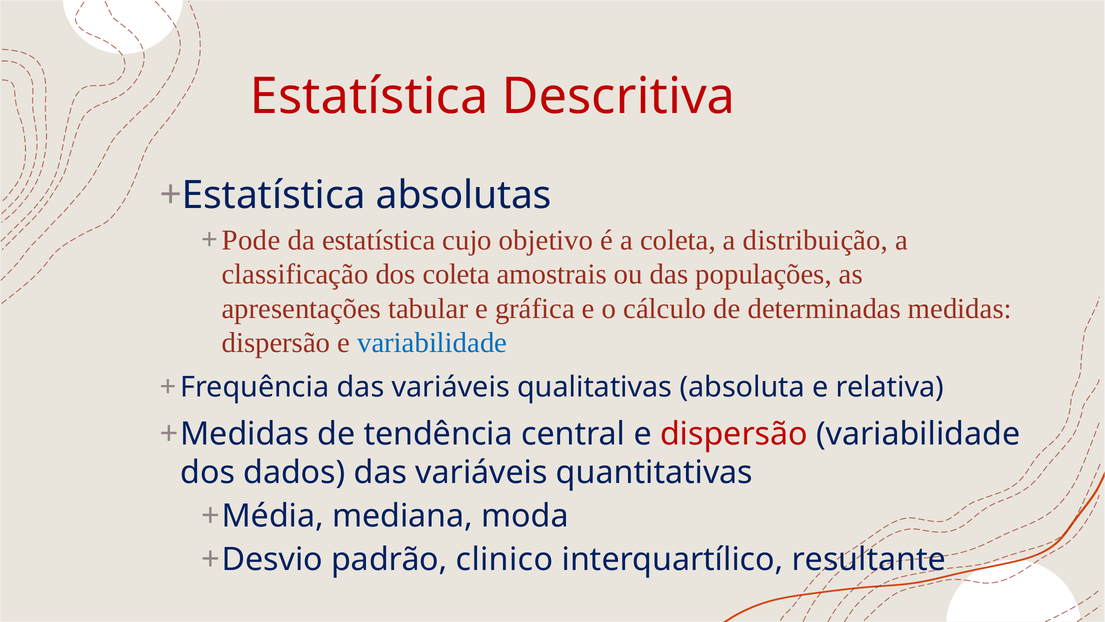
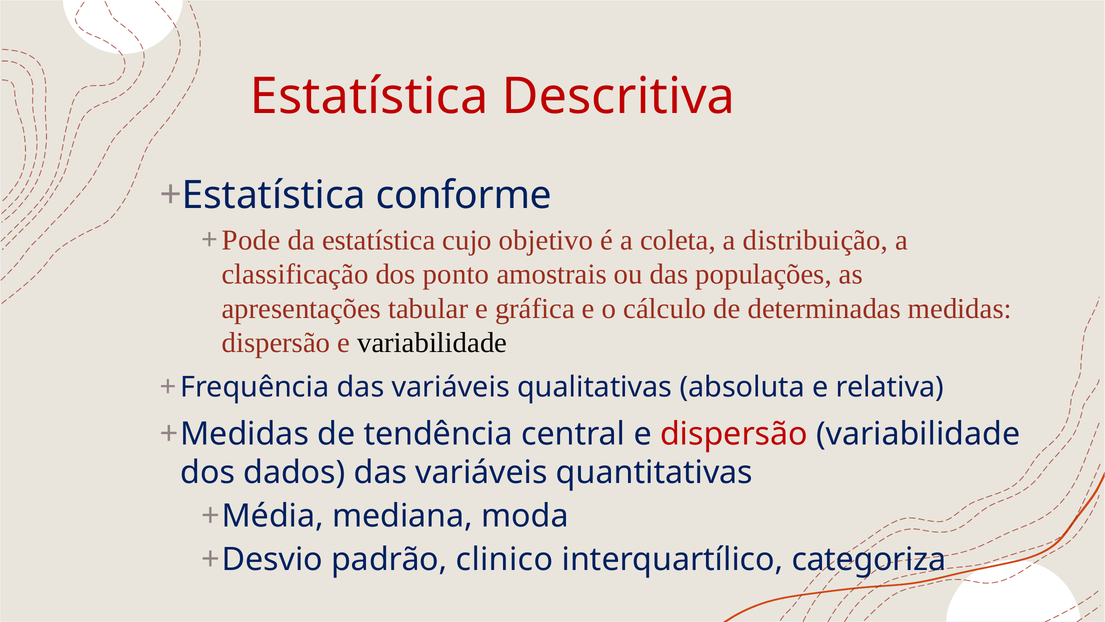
absolutas: absolutas -> conforme (464, 195)
dos coleta: coleta -> ponto (456, 274)
variabilidade colour: blue -> black (432, 343)
resultante: resultante -> categoriza (869, 559)
